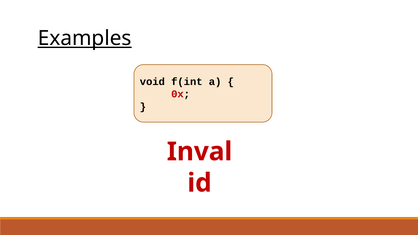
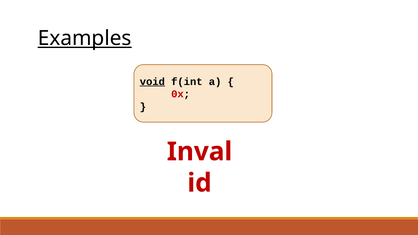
void underline: none -> present (152, 82)
